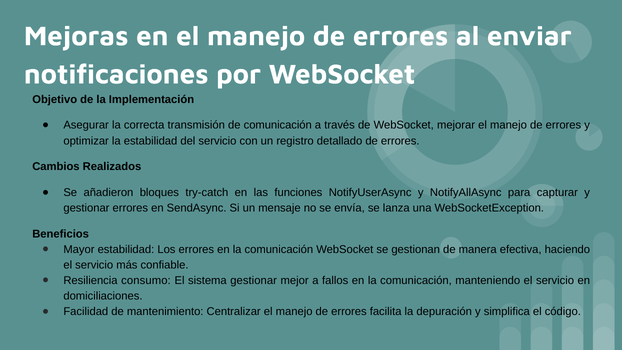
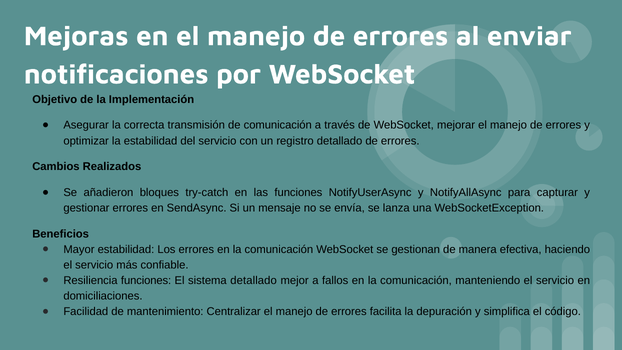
Resiliencia consumo: consumo -> funciones (146, 280)
sistema gestionar: gestionar -> detallado (254, 280)
